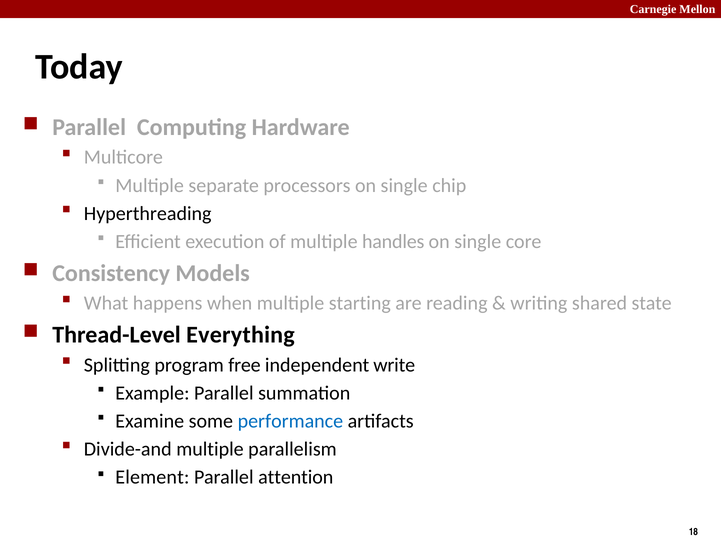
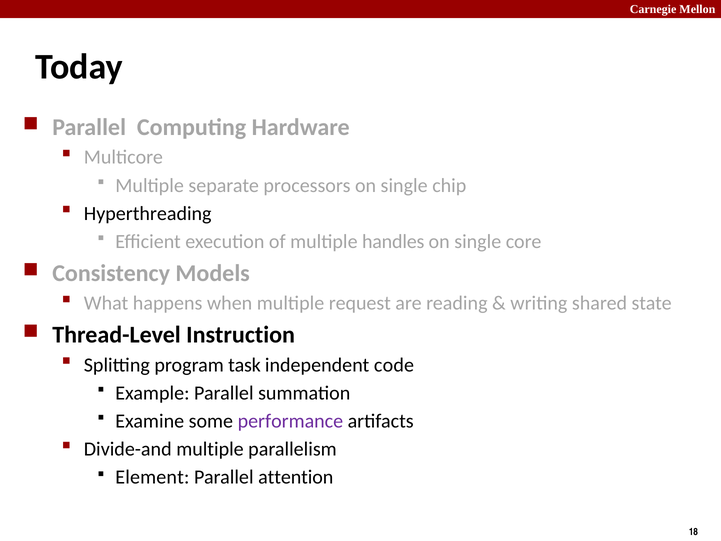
starting: starting -> request (360, 303)
Everything: Everything -> Instruction (241, 335)
free: free -> task (244, 365)
write: write -> code (394, 365)
performance colour: blue -> purple (290, 421)
